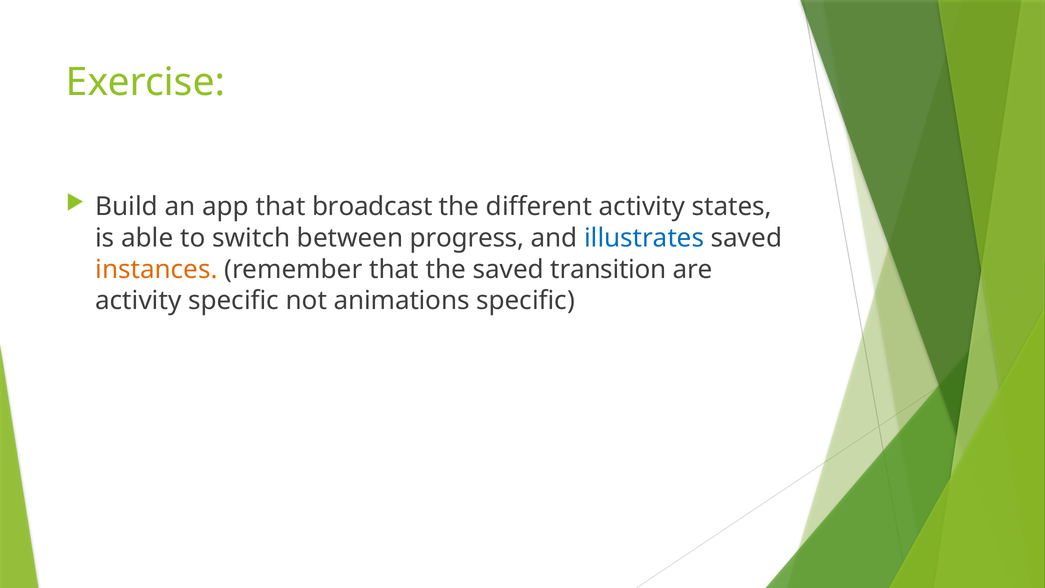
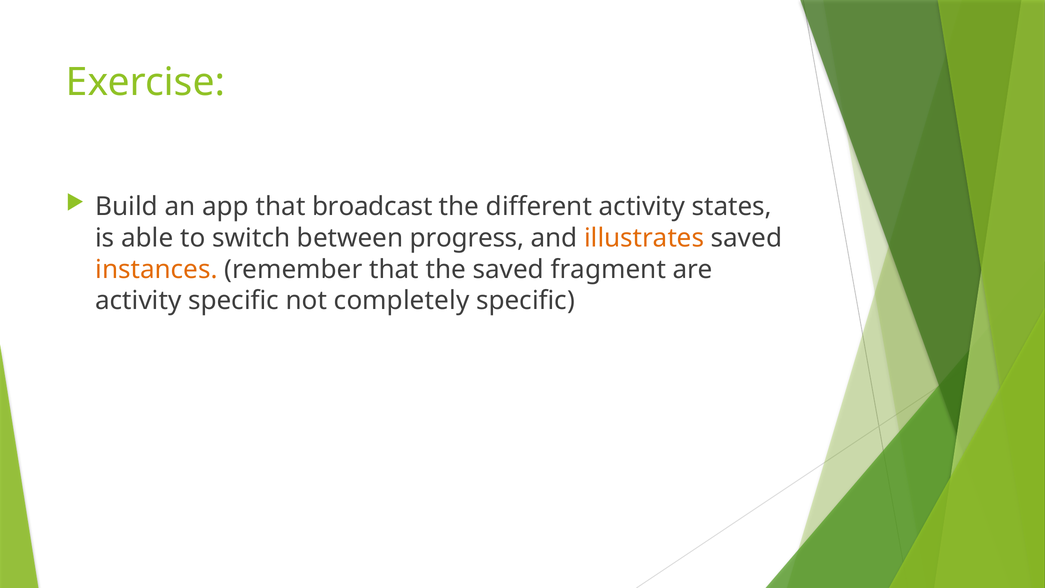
illustrates colour: blue -> orange (644, 238)
transition: transition -> fragment (608, 269)
animations: animations -> completely (402, 301)
